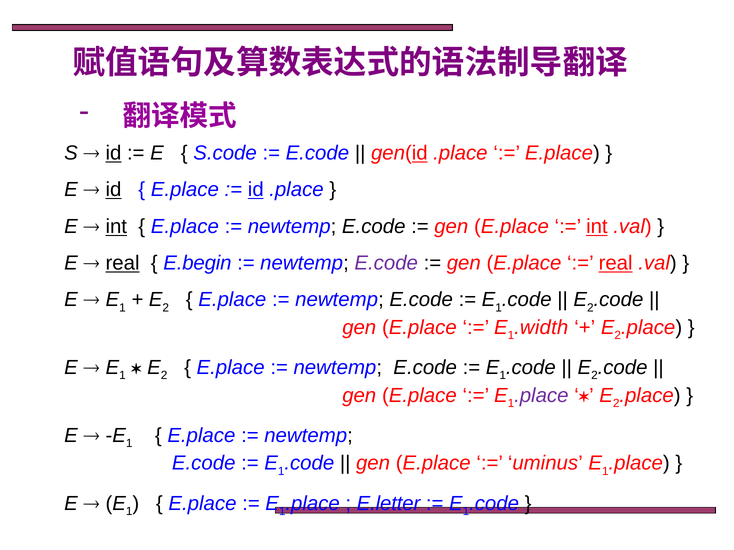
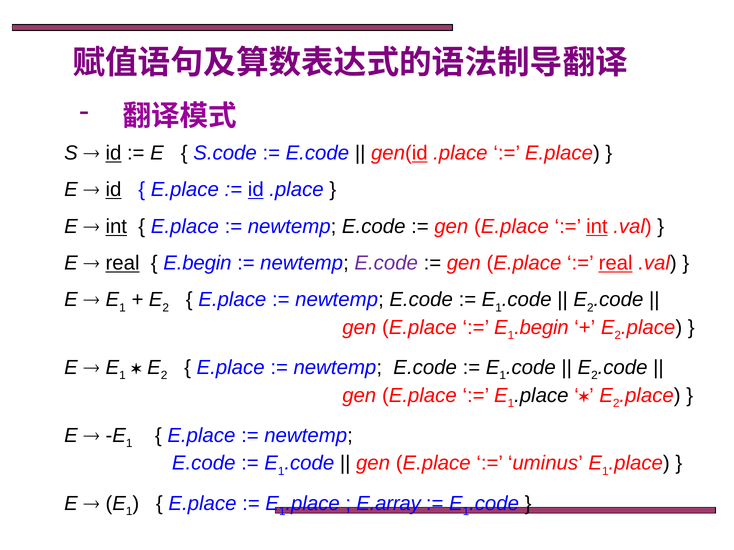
.width: .width -> .begin (541, 328)
.place colour: purple -> black (541, 396)
E.letter: E.letter -> E.array (389, 504)
